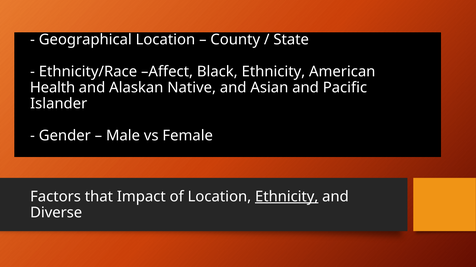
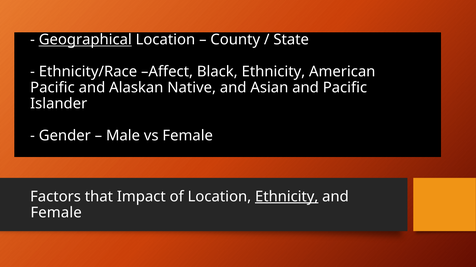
Geographical underline: none -> present (85, 40)
Health: Health -> Pacific (52, 88)
Diverse: Diverse -> Female (56, 213)
